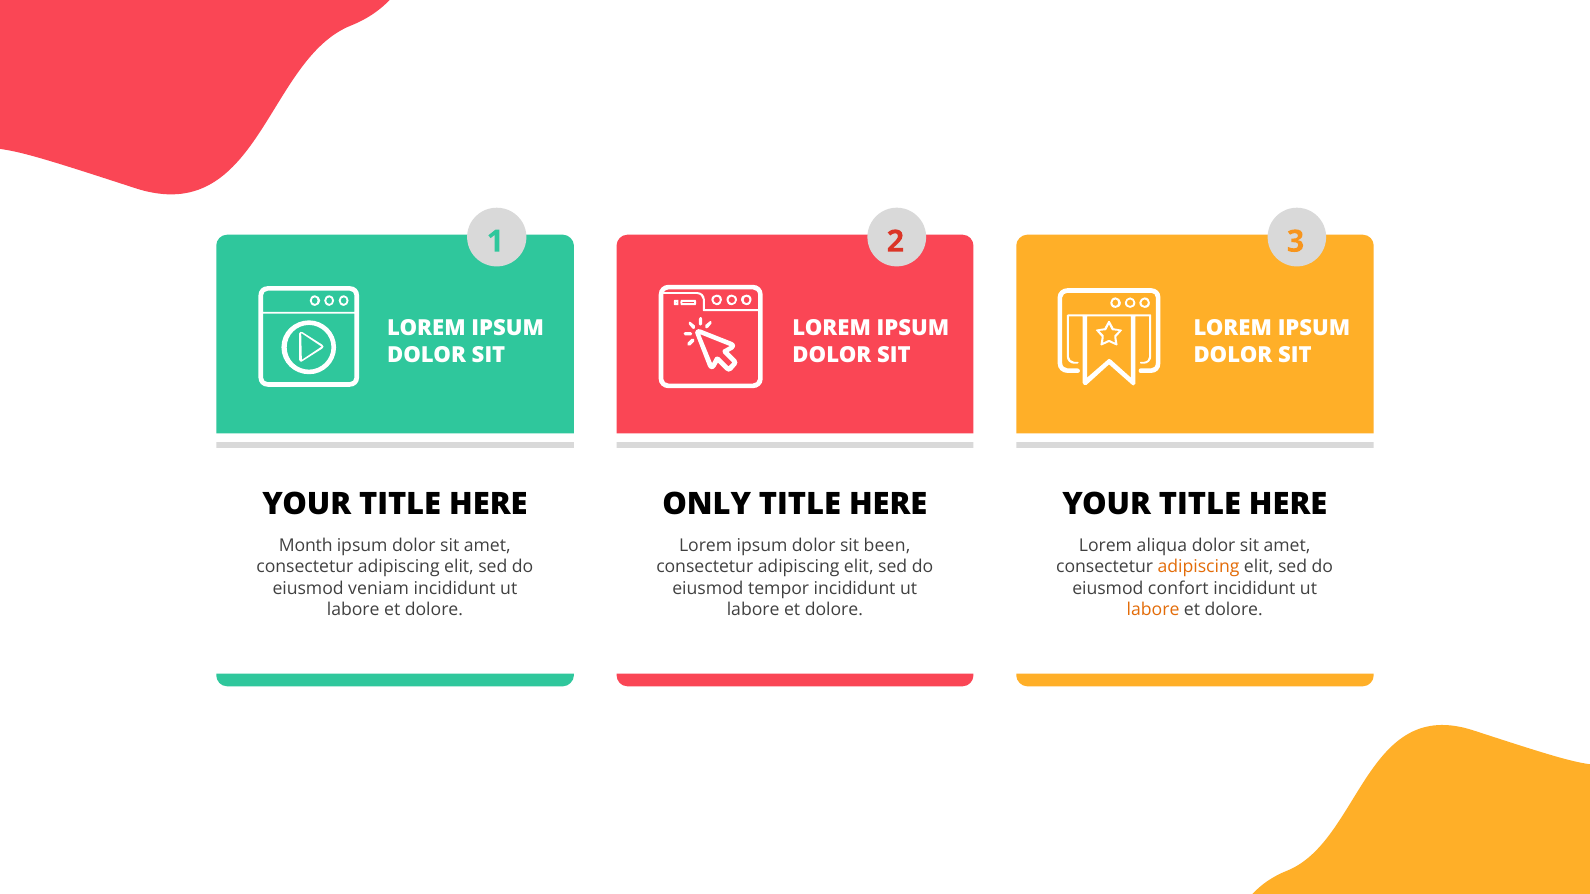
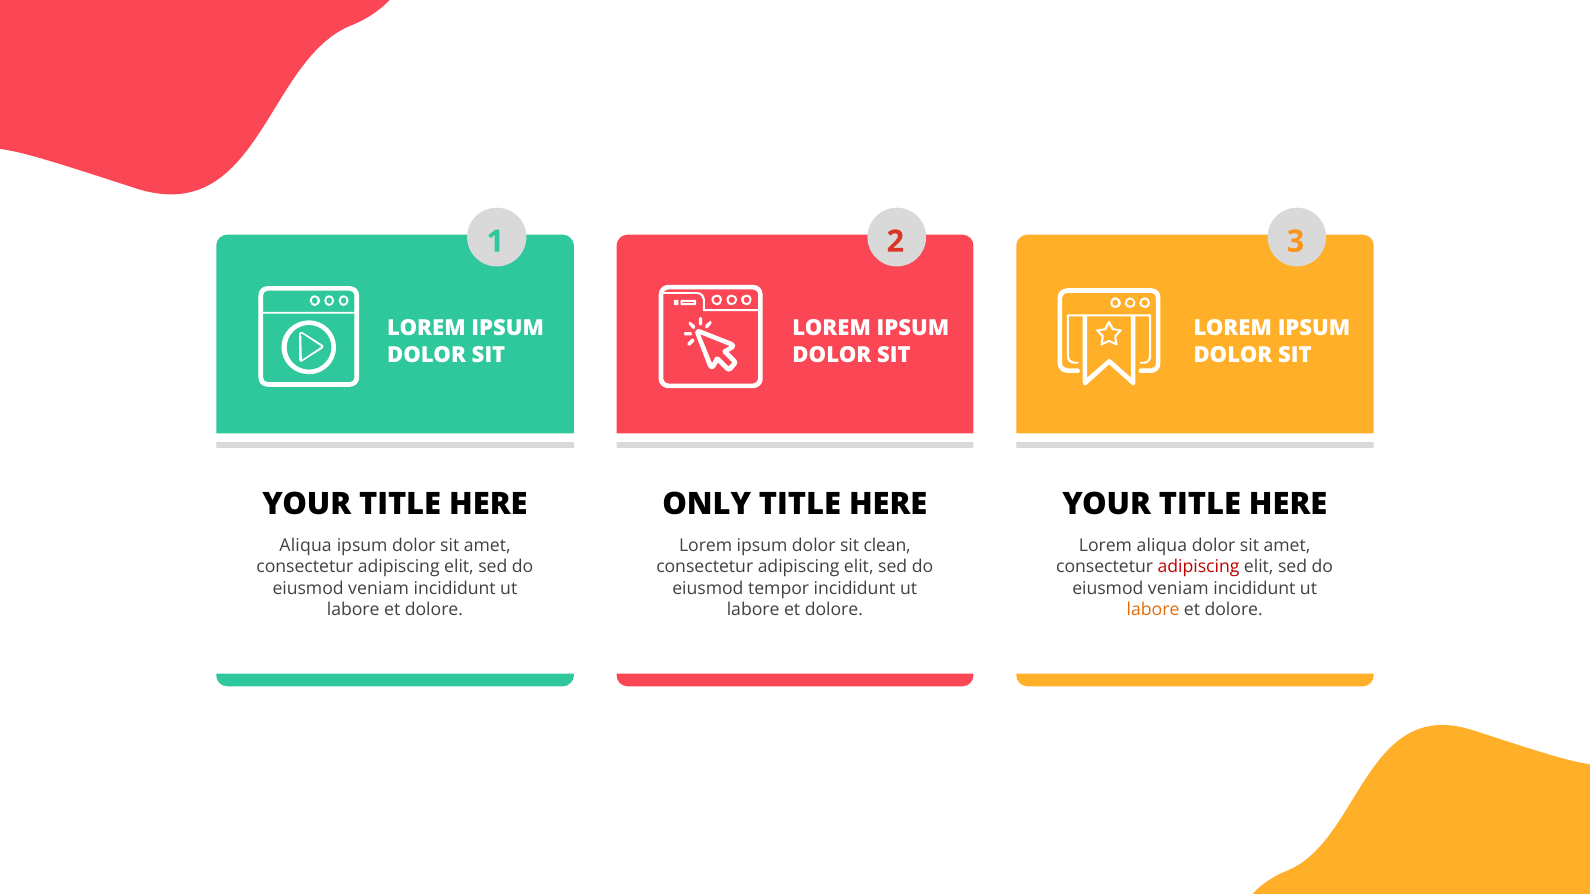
Month: Month -> Aliqua (306, 546)
been: been -> clean (887, 546)
adipiscing colour: orange -> red (1199, 567)
confort: confort -> veniam (1178, 589)
